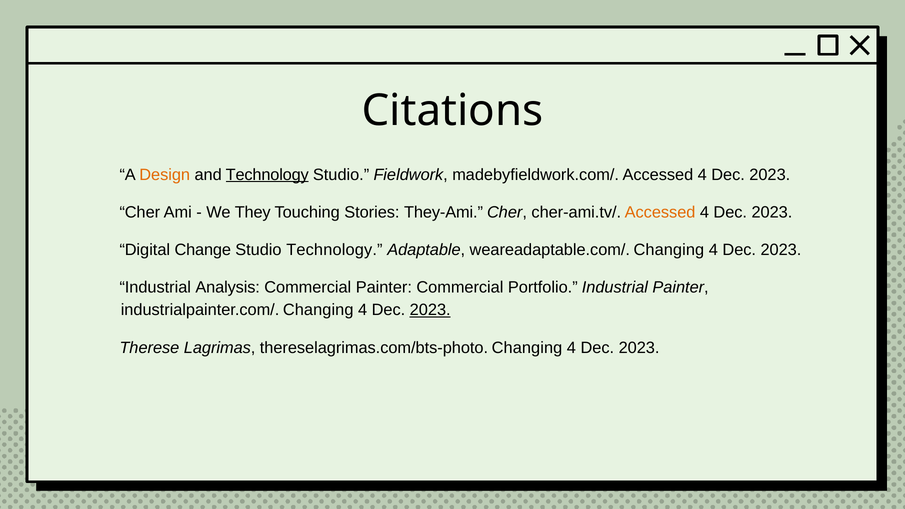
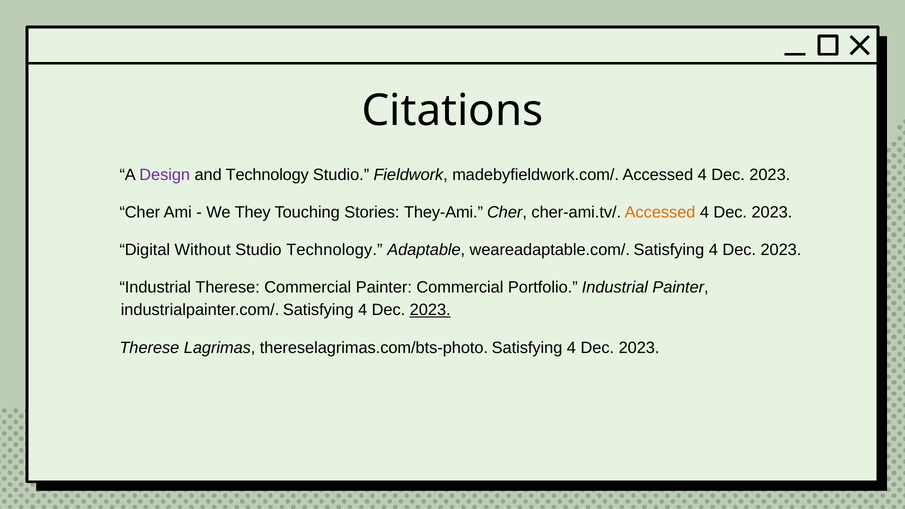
Design colour: orange -> purple (165, 175)
Technology underline: present -> none (267, 175)
Change: Change -> Without (203, 250)
weareadaptable.com/ Changing: Changing -> Satisfying (669, 250)
Industrial Analysis: Analysis -> Therese (228, 288)
industrialpainter.com/ Changing: Changing -> Satisfying (318, 310)
thereselagrimas.com/bts-photo Changing: Changing -> Satisfying (527, 348)
